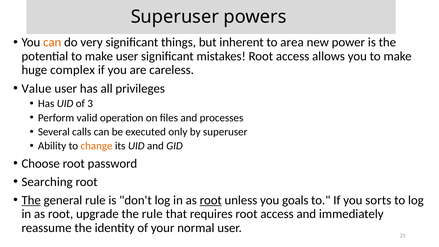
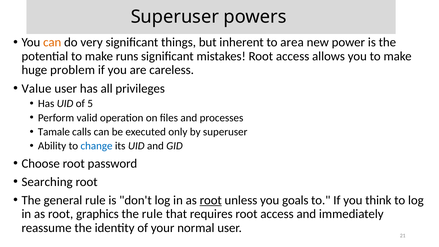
make user: user -> runs (127, 56)
complex: complex -> problem (73, 70)
3: 3 -> 5 (90, 104)
Several: Several -> Tamale (54, 132)
change colour: orange -> blue (96, 146)
The underline: present -> none (31, 200)
sorts: sorts -> think (378, 200)
upgrade: upgrade -> graphics (97, 214)
